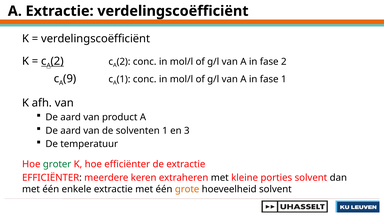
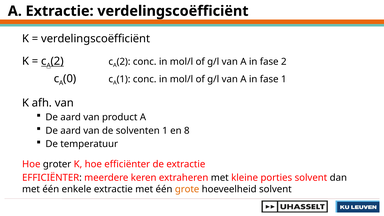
9: 9 -> 0 (70, 79)
3: 3 -> 8 (187, 131)
groter colour: green -> black (57, 164)
